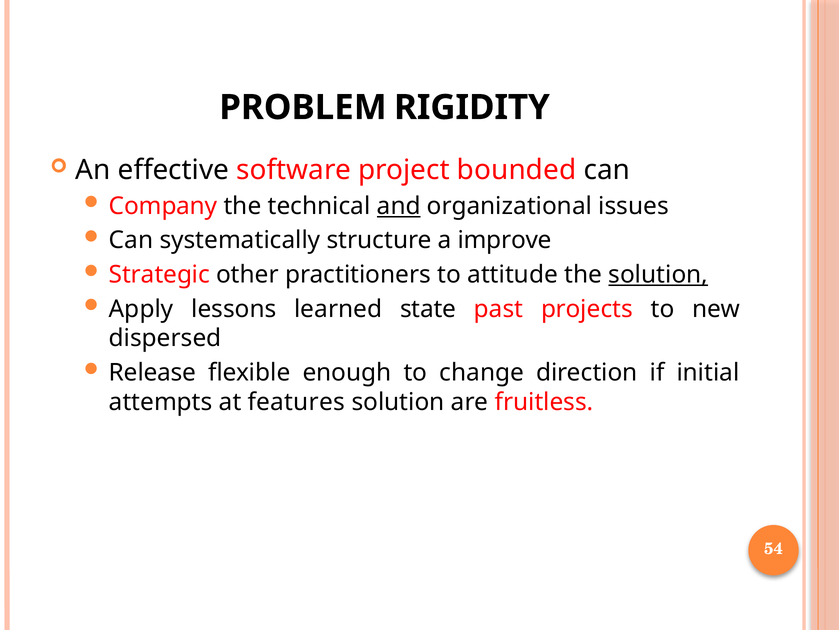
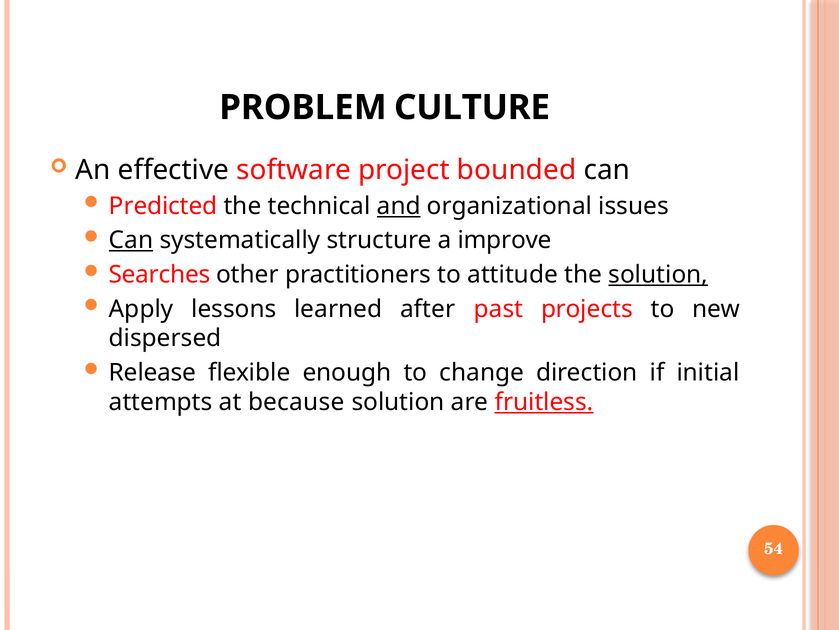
RIGIDITY: RIGIDITY -> CULTURE (472, 107)
Company: Company -> Predicted (163, 206)
Can underline: none -> present (131, 240)
Strategic: Strategic -> Searches (159, 274)
state: state -> after (428, 309)
features: features -> because (296, 402)
fruitless underline: none -> present (544, 402)
